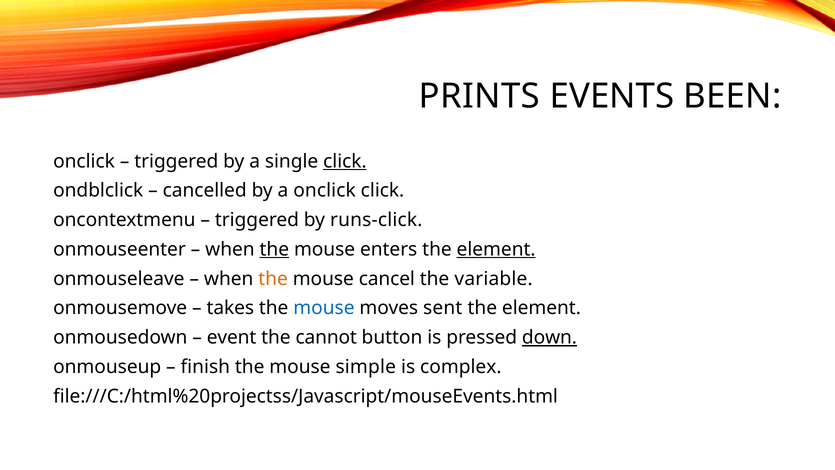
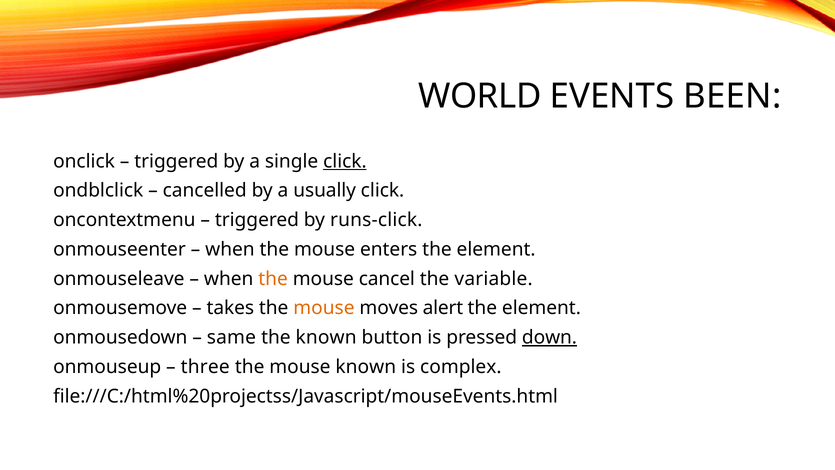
PRINTS: PRINTS -> WORLD (480, 96)
a onclick: onclick -> usually (325, 190)
the underline: present -> none (274, 249)
element underline: present -> none (496, 249)
mouse colour: blue -> orange (324, 308)
sent: sent -> alert (443, 308)
event: event -> same (231, 337)
the cannot: cannot -> known (326, 337)
finish: finish -> three (205, 367)
mouse simple: simple -> known (366, 367)
